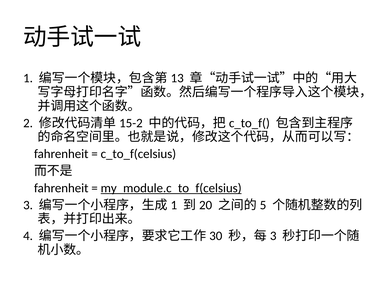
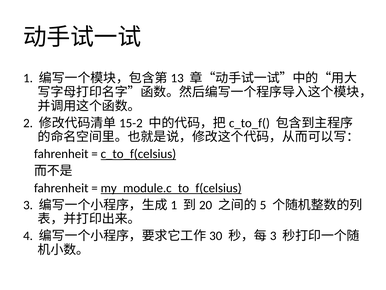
c_to_f(celsius underline: none -> present (138, 154)
